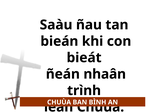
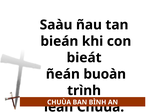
nhaân: nhaân -> buoàn (105, 74)
